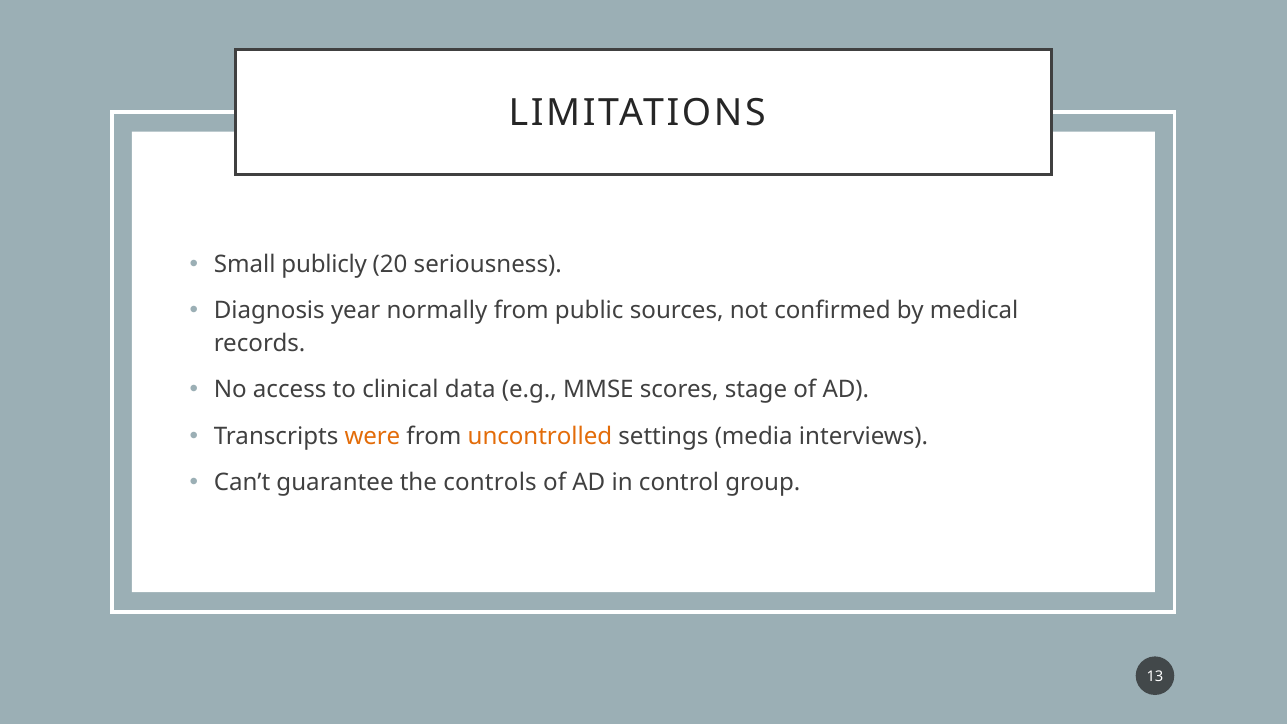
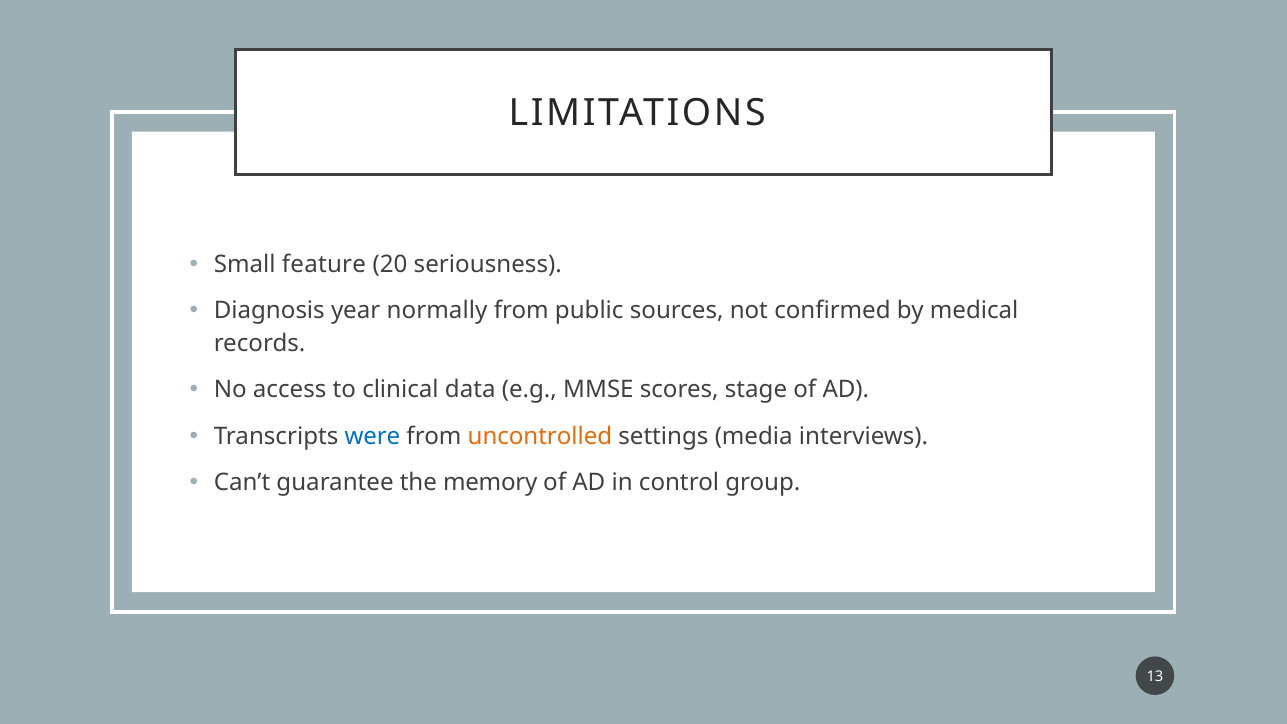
publicly: publicly -> feature (324, 264)
were colour: orange -> blue (372, 436)
controls: controls -> memory (490, 482)
